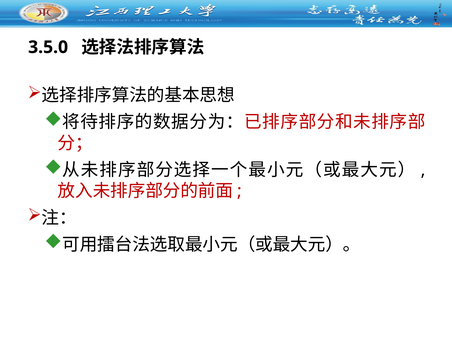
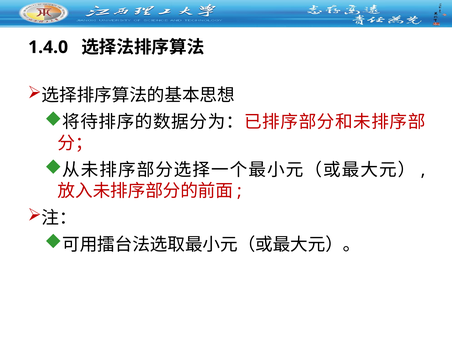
3.5.0: 3.5.0 -> 1.4.0 (48, 47)
